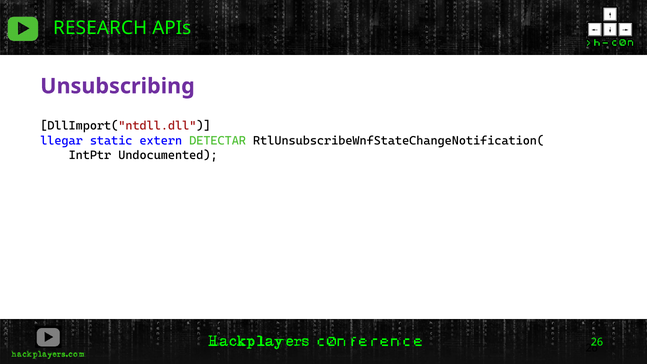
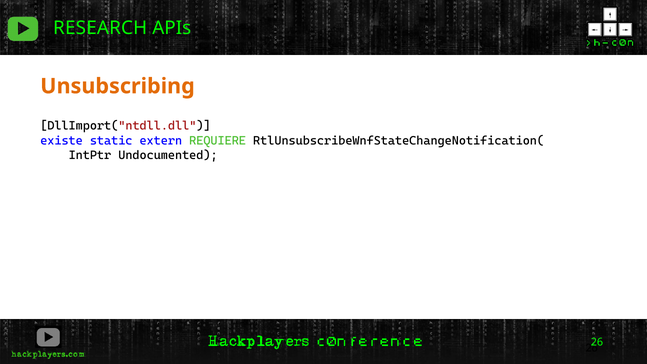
Unsubscribing colour: purple -> orange (118, 86)
llegar: llegar -> existe (62, 141)
DETECTAR: DETECTAR -> REQUIERE (218, 141)
